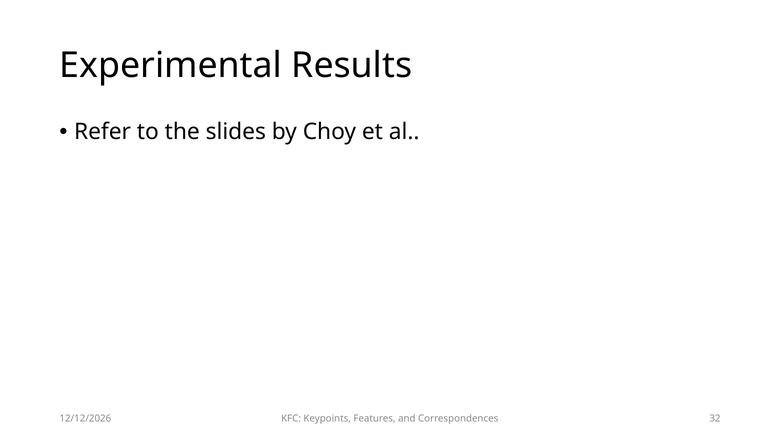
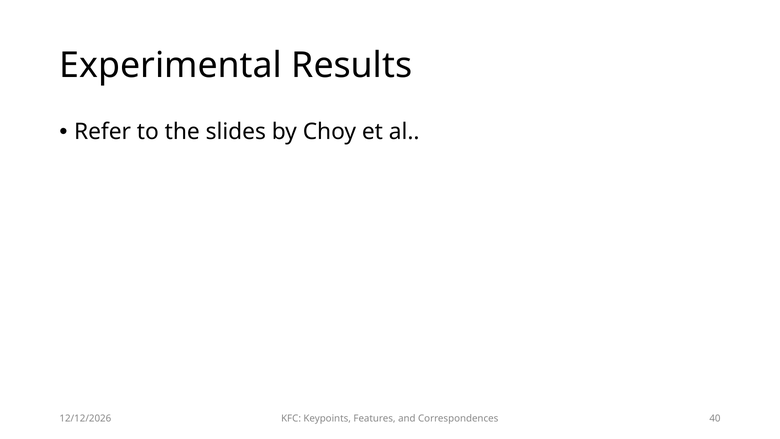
32: 32 -> 40 (715, 418)
